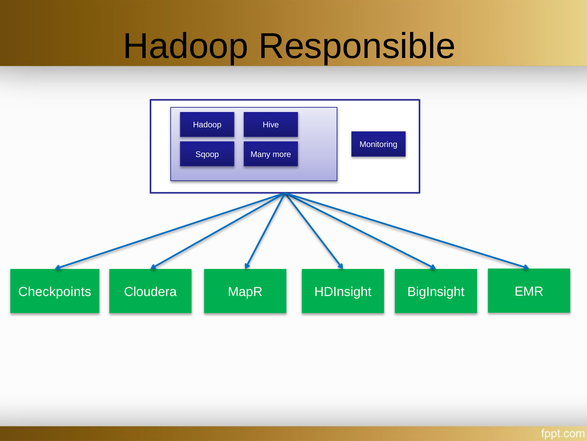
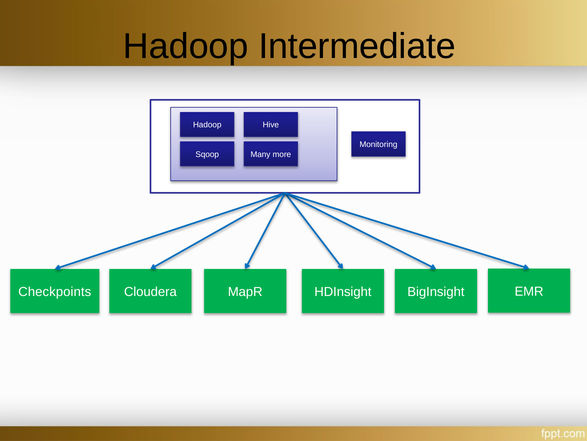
Responsible: Responsible -> Intermediate (357, 46)
